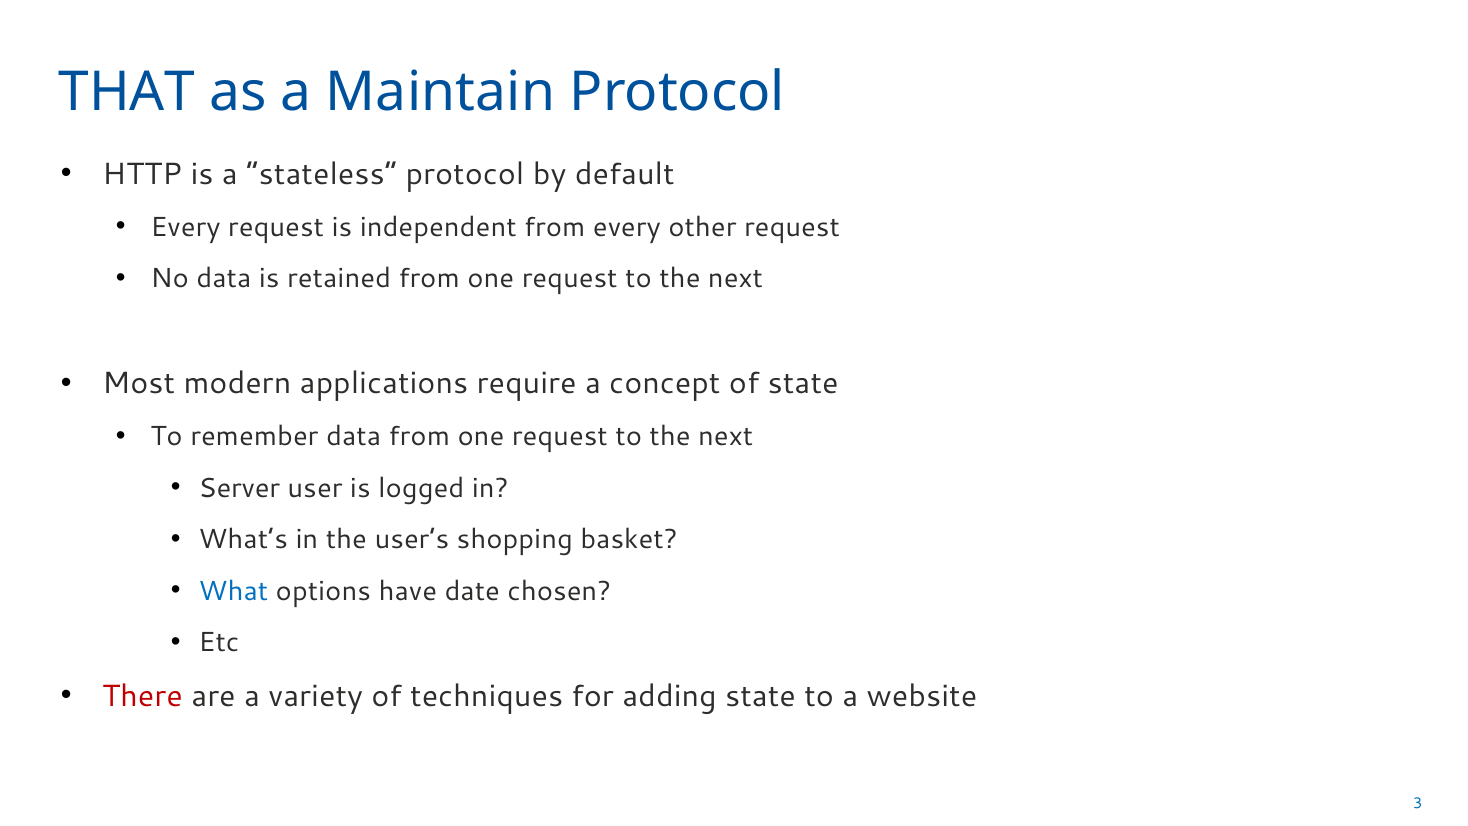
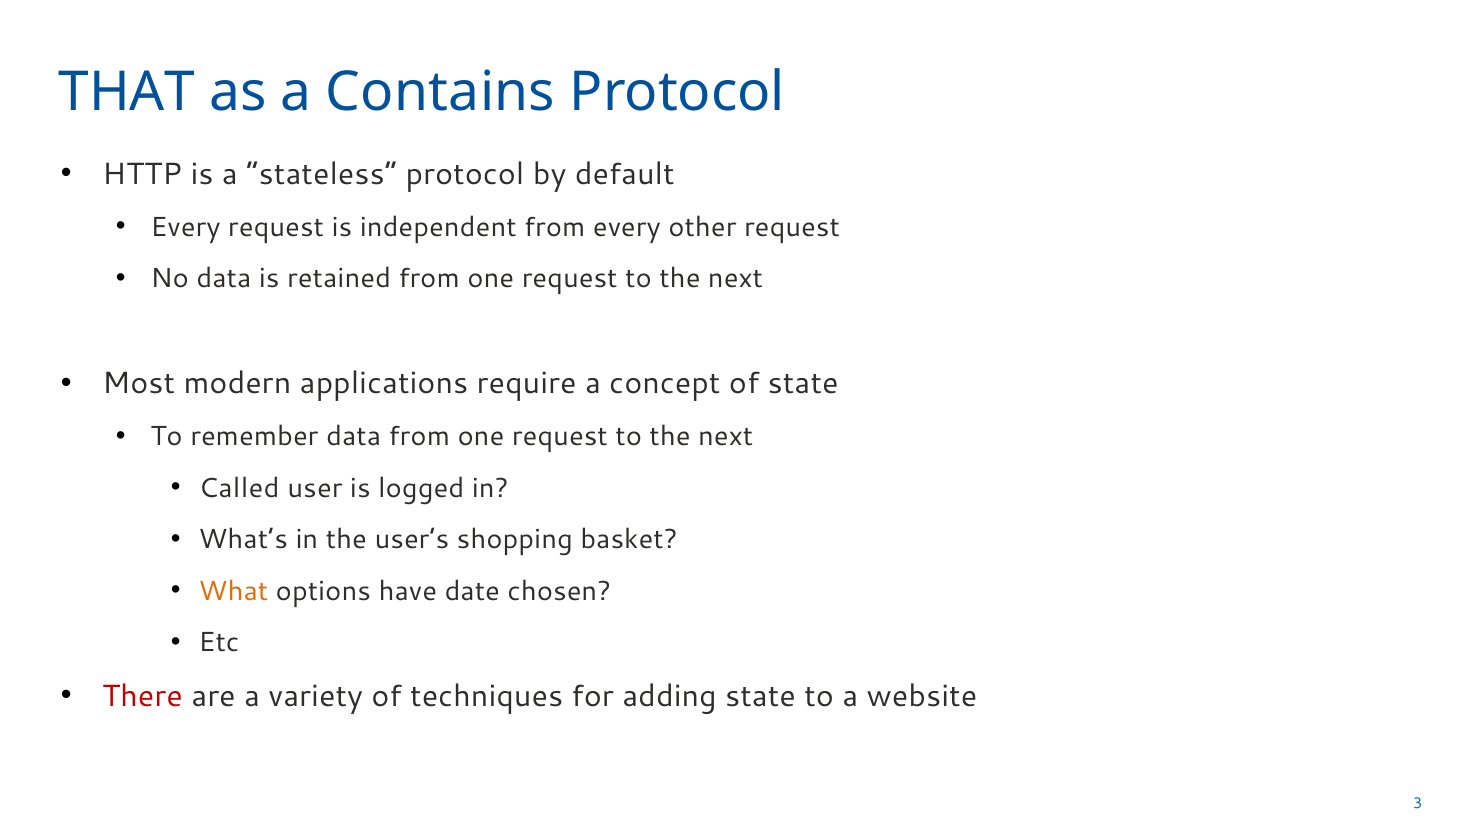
Maintain: Maintain -> Contains (441, 92)
Server: Server -> Called (239, 488)
What colour: blue -> orange (233, 591)
